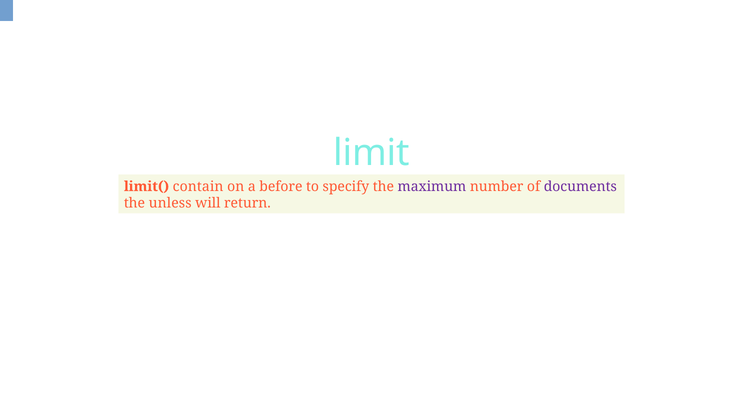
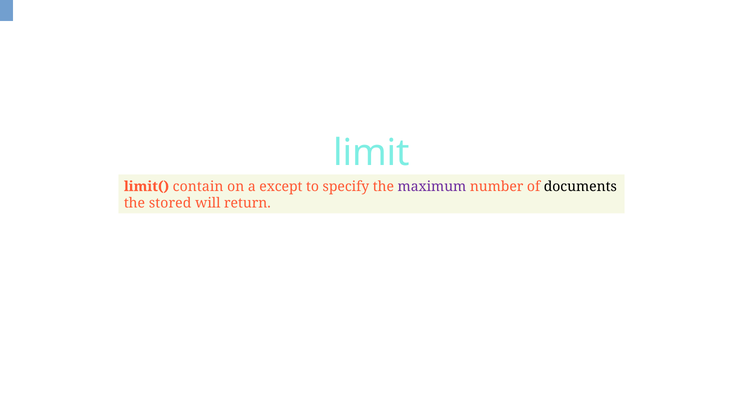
before: before -> except (281, 186)
documents colour: purple -> black (580, 186)
unless: unless -> stored (170, 203)
